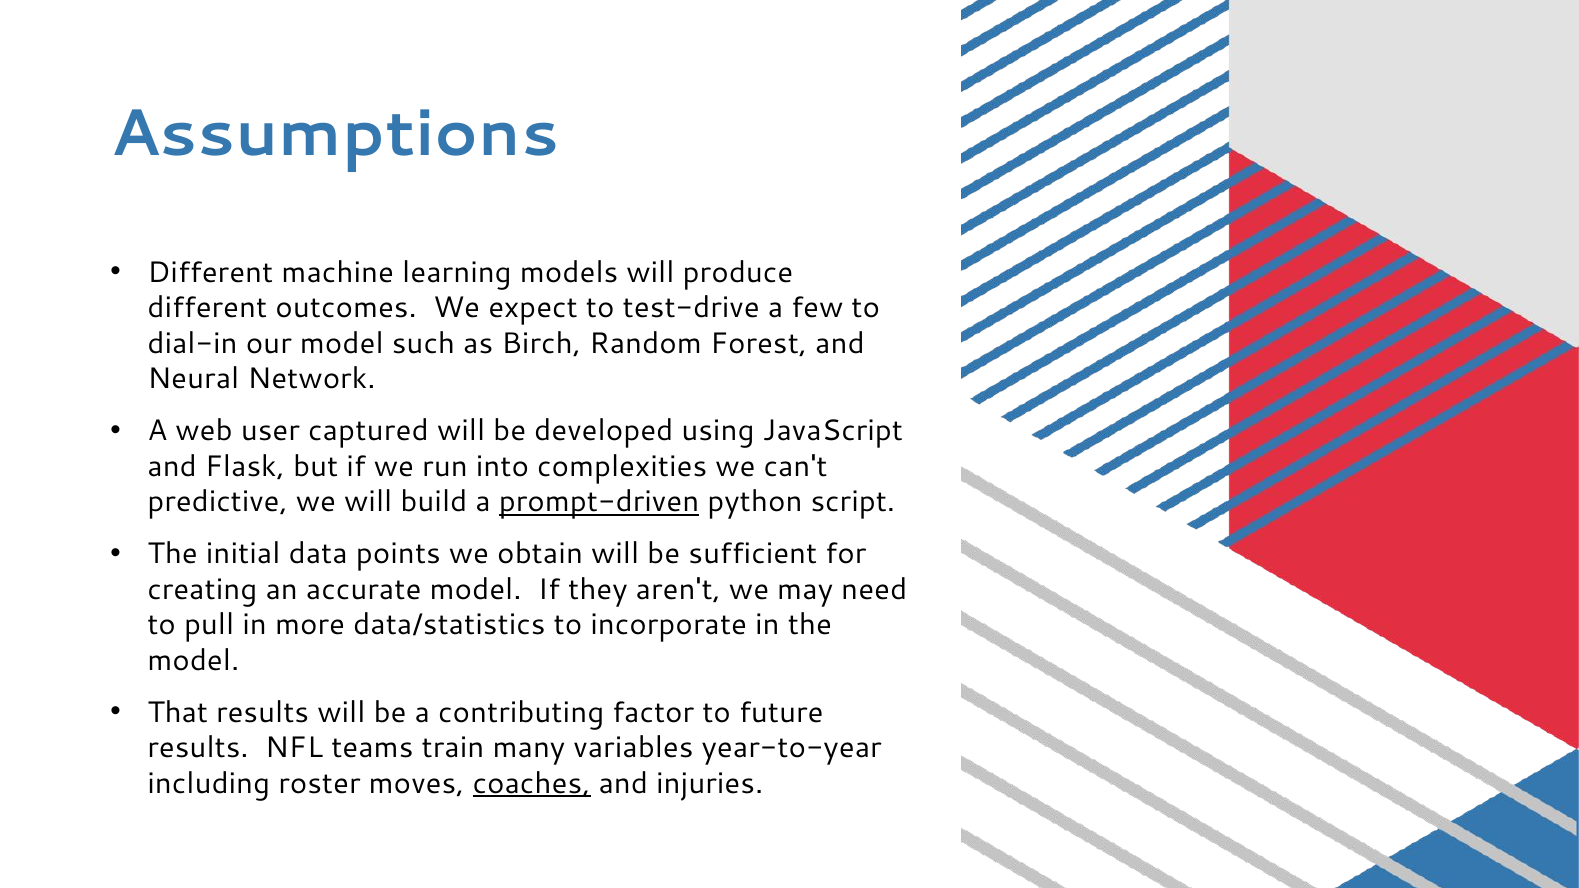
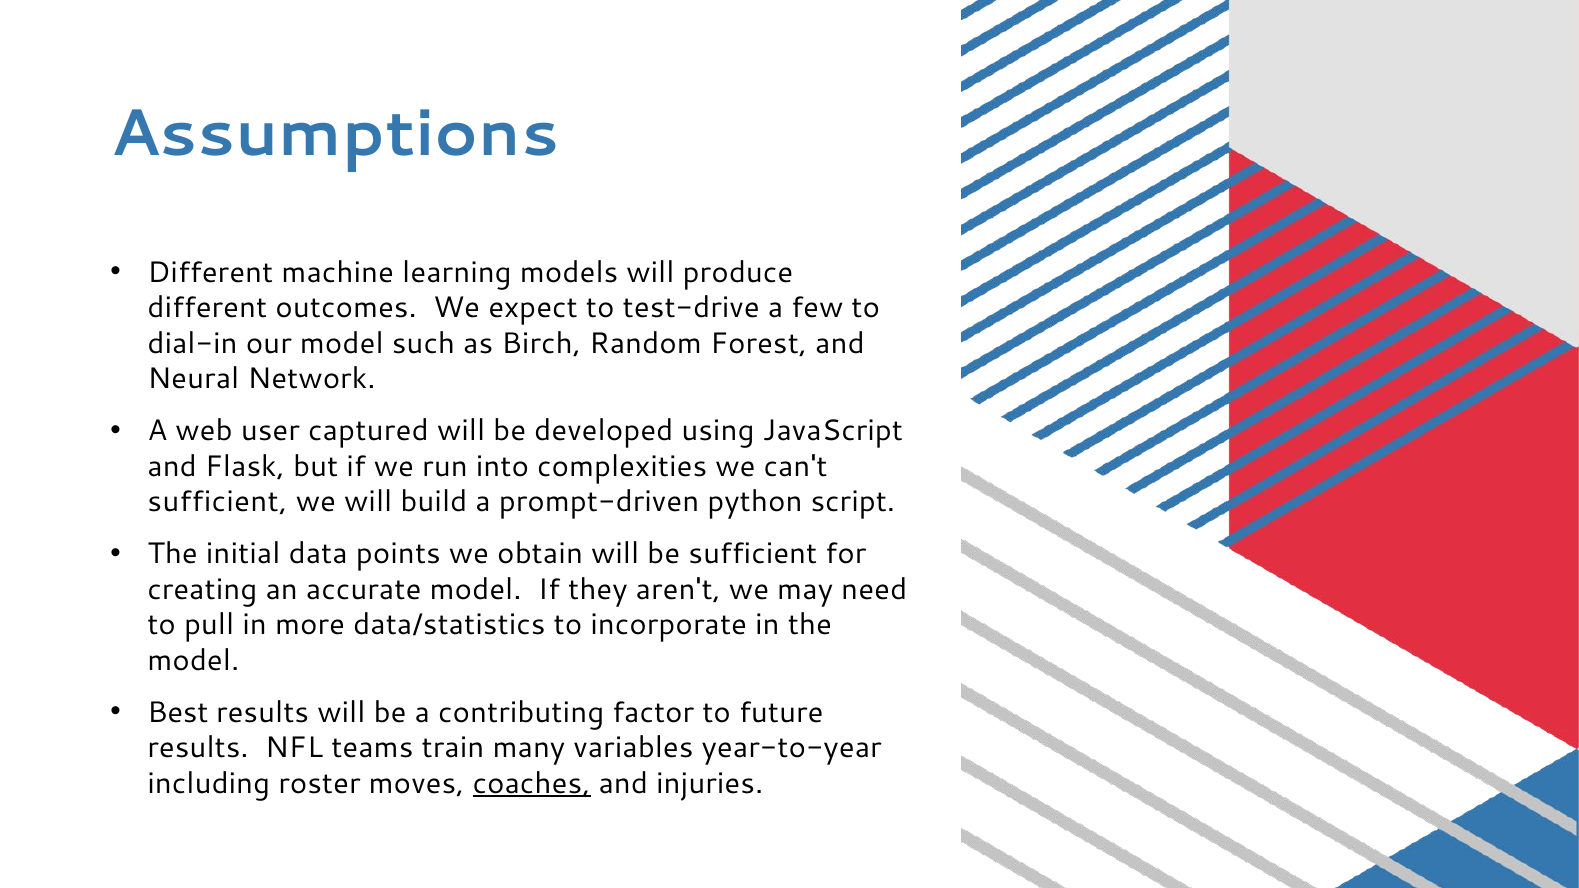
predictive: predictive -> sufficient (217, 502)
prompt-driven underline: present -> none (599, 502)
That: That -> Best (178, 713)
